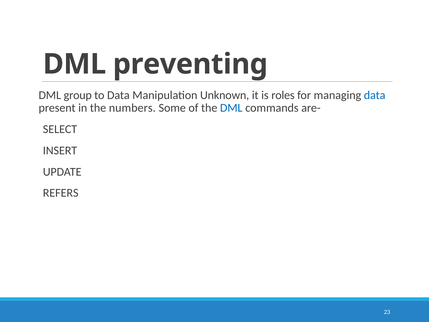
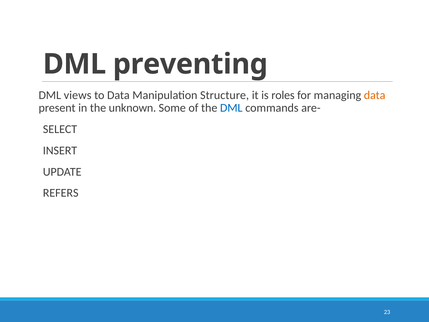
group: group -> views (78, 95)
Unknown: Unknown -> Structure (225, 95)
data colour: blue -> orange (375, 95)
numbers: numbers -> unknown (132, 108)
